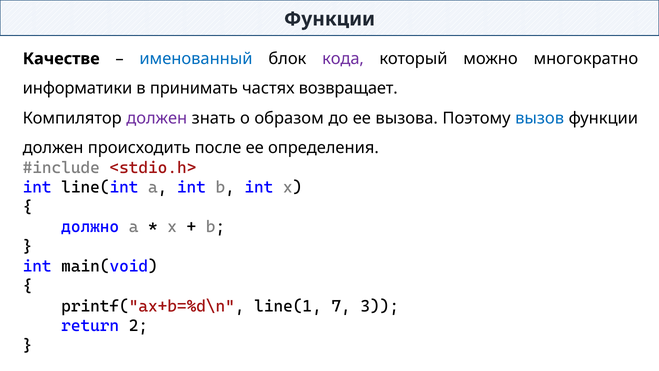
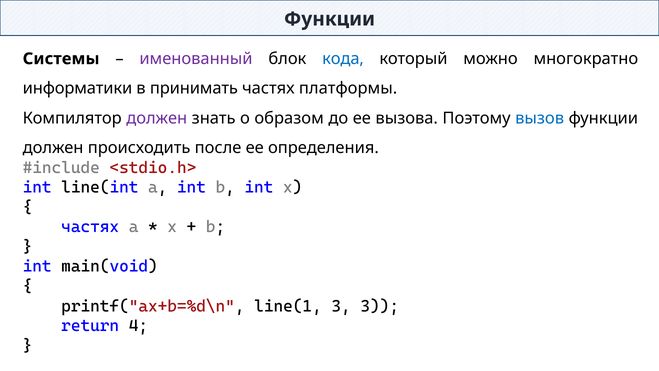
Качестве: Качестве -> Системы (61, 59)
именованный colour: blue -> purple (196, 59)
кода colour: purple -> blue (343, 59)
возвращает: возвращает -> платформы (348, 88)
должно: должно -> частях (90, 227)
line(1 7: 7 -> 3 (341, 306)
2: 2 -> 4 (138, 326)
